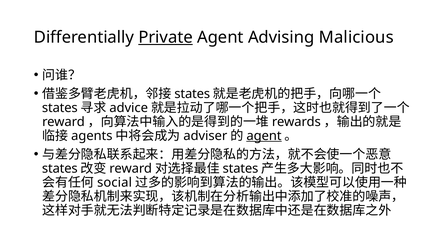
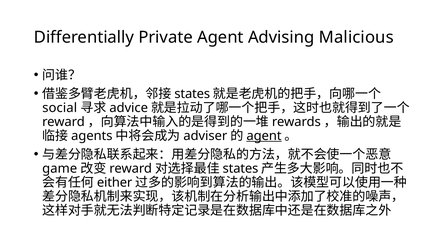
Private underline: present -> none (166, 37)
states: states -> social (60, 108)
states: states -> game (60, 168)
social: social -> either (115, 182)
